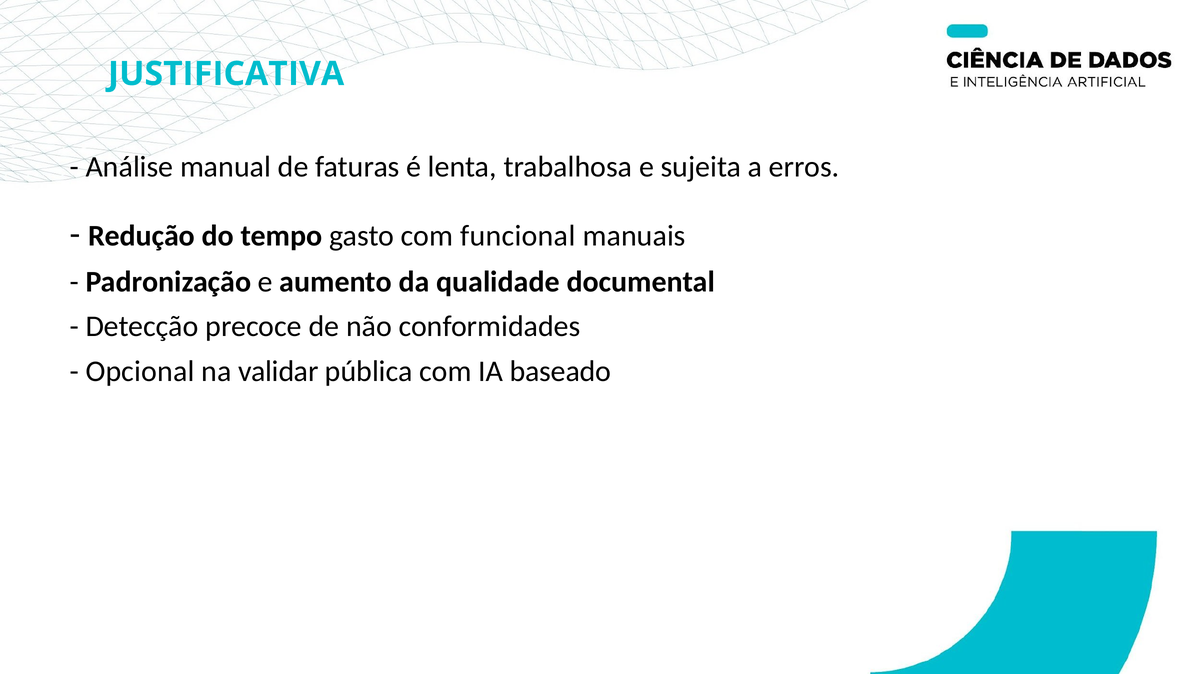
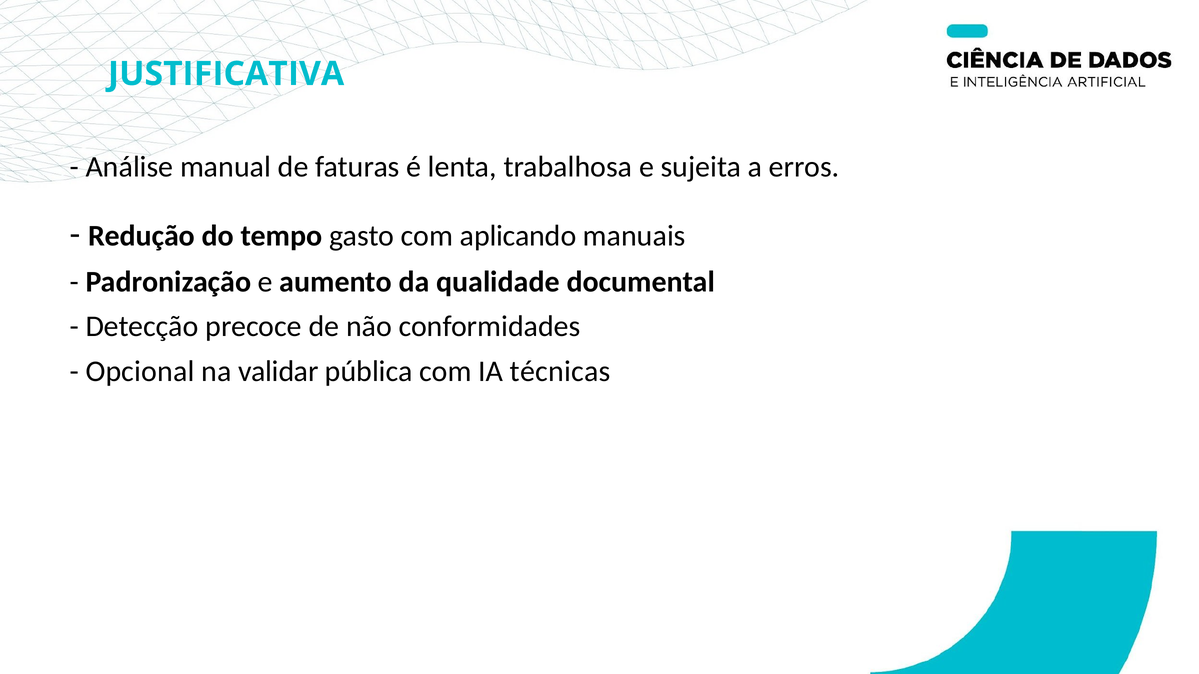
funcional: funcional -> aplicando (518, 236)
baseado: baseado -> técnicas (560, 372)
